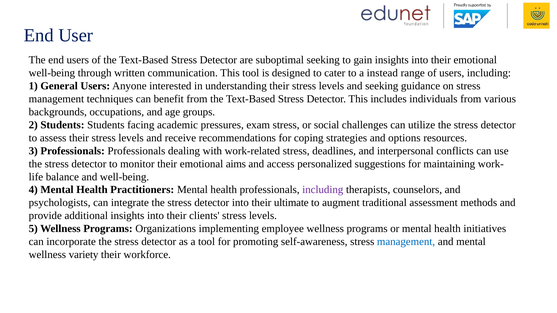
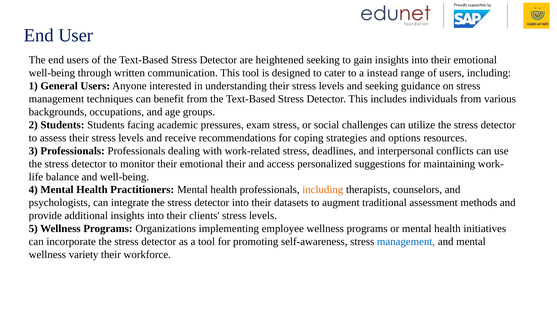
suboptimal: suboptimal -> heightened (280, 60)
emotional aims: aims -> their (236, 164)
including colour: purple -> orange (323, 190)
ultimate: ultimate -> datasets (291, 203)
